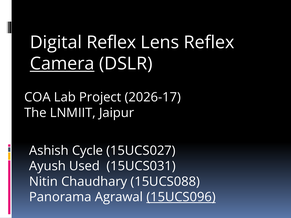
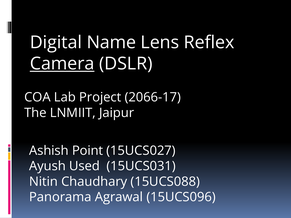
Digital Reflex: Reflex -> Name (111, 42)
2026-17: 2026-17 -> 2066-17 (153, 97)
Cycle: Cycle -> Point (88, 151)
15UCS096 underline: present -> none (181, 197)
